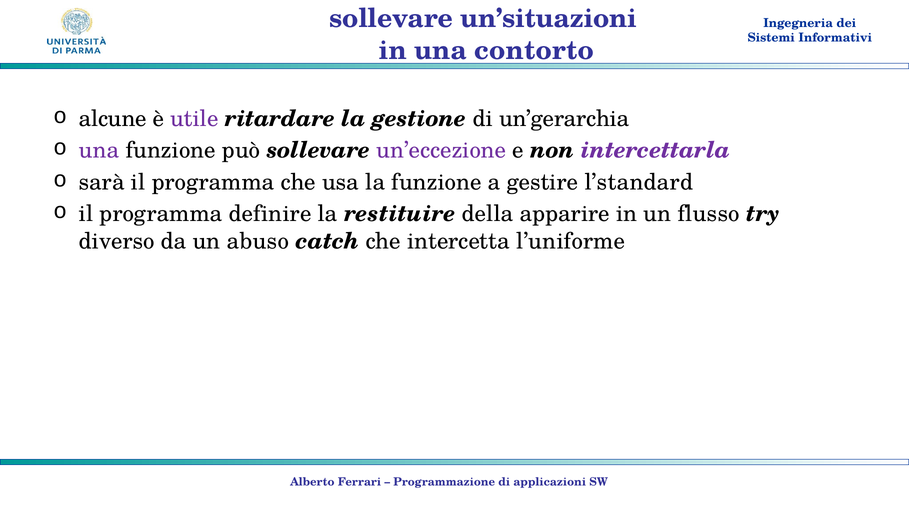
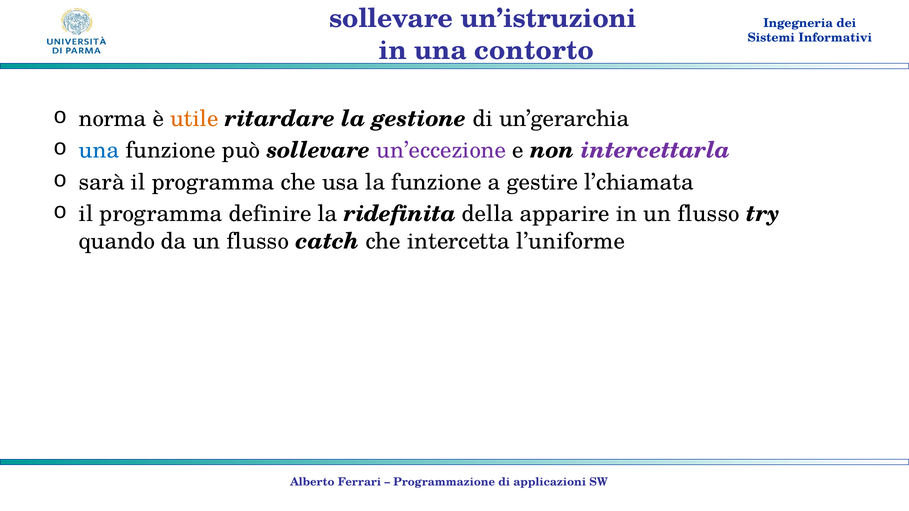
un’situazioni: un’situazioni -> un’istruzioni (549, 19)
alcune: alcune -> norma (113, 119)
utile colour: purple -> orange (194, 119)
una colour: purple -> blue (99, 150)
l’standard: l’standard -> l’chiamata (639, 182)
restituire: restituire -> ridefinita (400, 214)
diverso: diverso -> quando (117, 241)
da un abuso: abuso -> flusso (258, 241)
